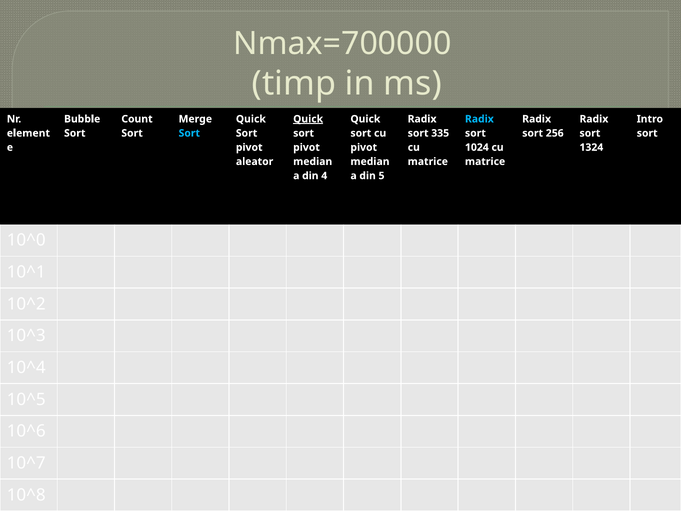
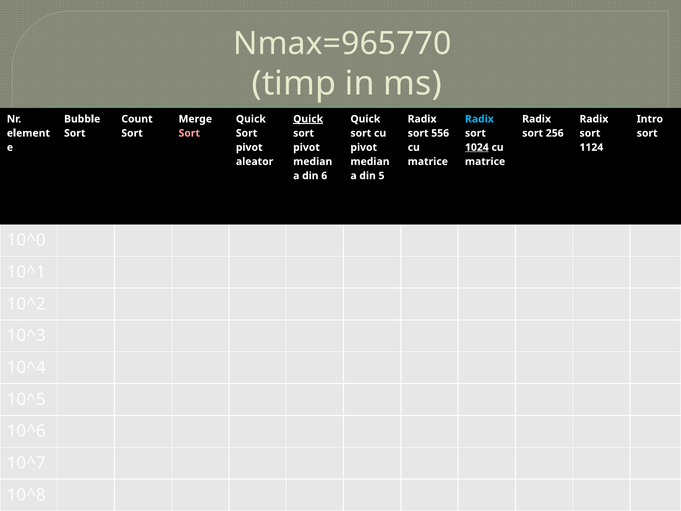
Nmax=700000: Nmax=700000 -> Nmax=965770 (342, 44)
Sort colour: light blue -> pink (189, 133)
335: 335 -> 556 (440, 133)
1024 underline: none -> present (477, 147)
1324: 1324 -> 1124 (591, 147)
4: 4 -> 6 (324, 176)
